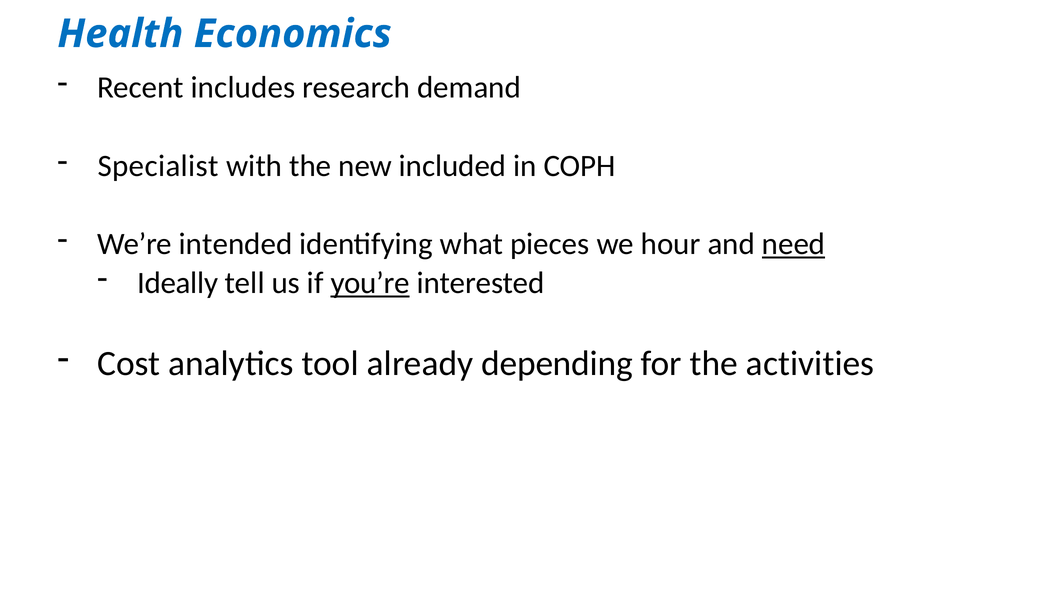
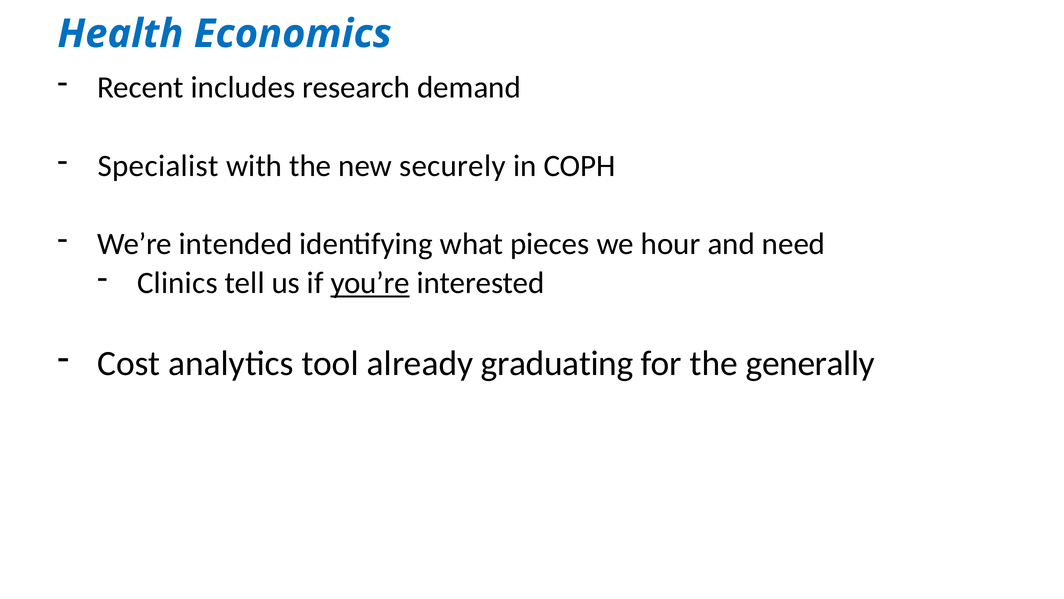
included: included -> securely (452, 166)
need underline: present -> none (794, 244)
Ideally: Ideally -> Clinics (177, 283)
depending: depending -> graduating (557, 363)
activities: activities -> generally (810, 363)
